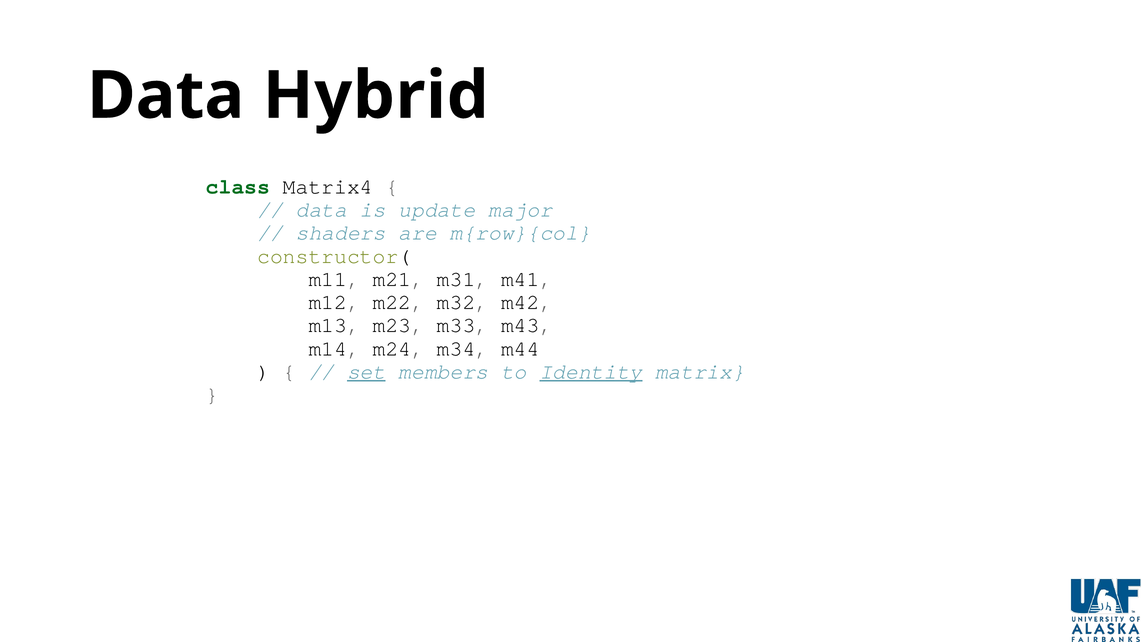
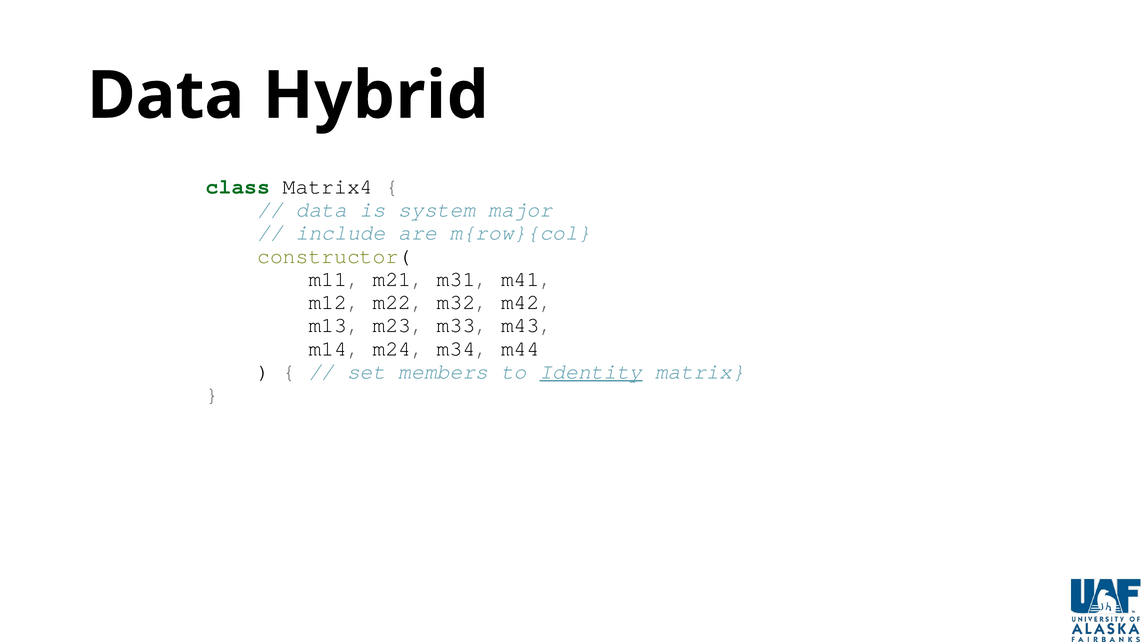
update: update -> system (437, 210)
shaders: shaders -> include (341, 233)
set underline: present -> none (366, 371)
